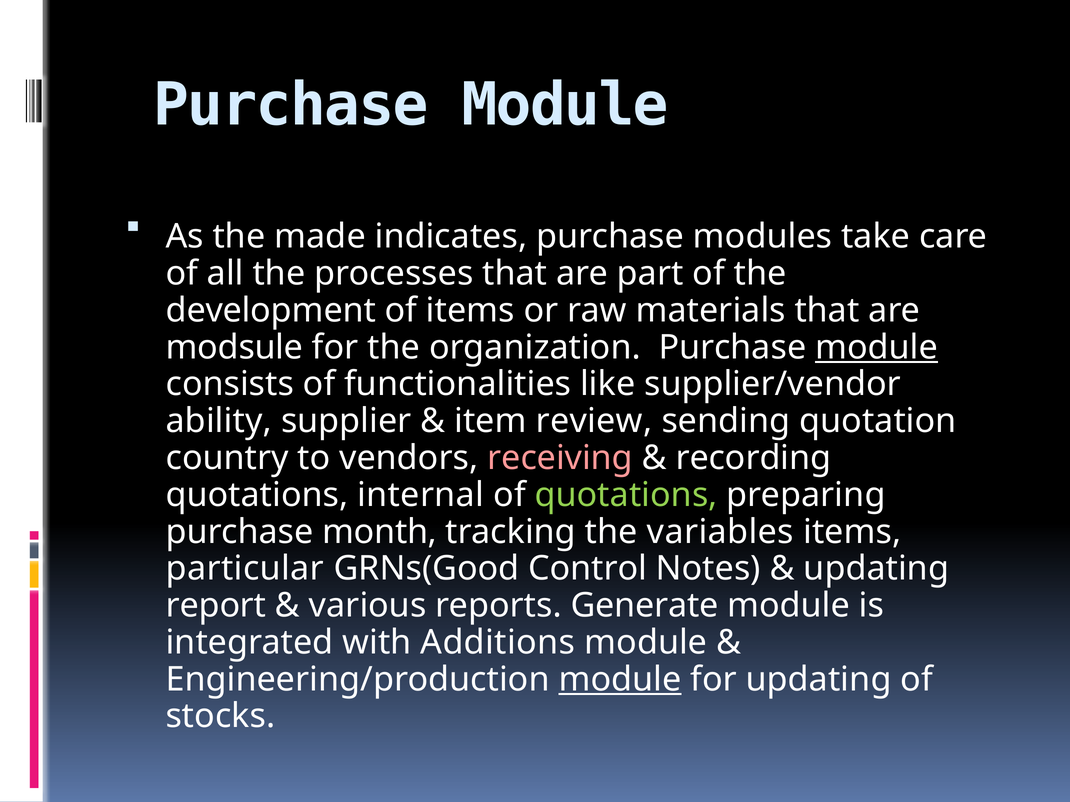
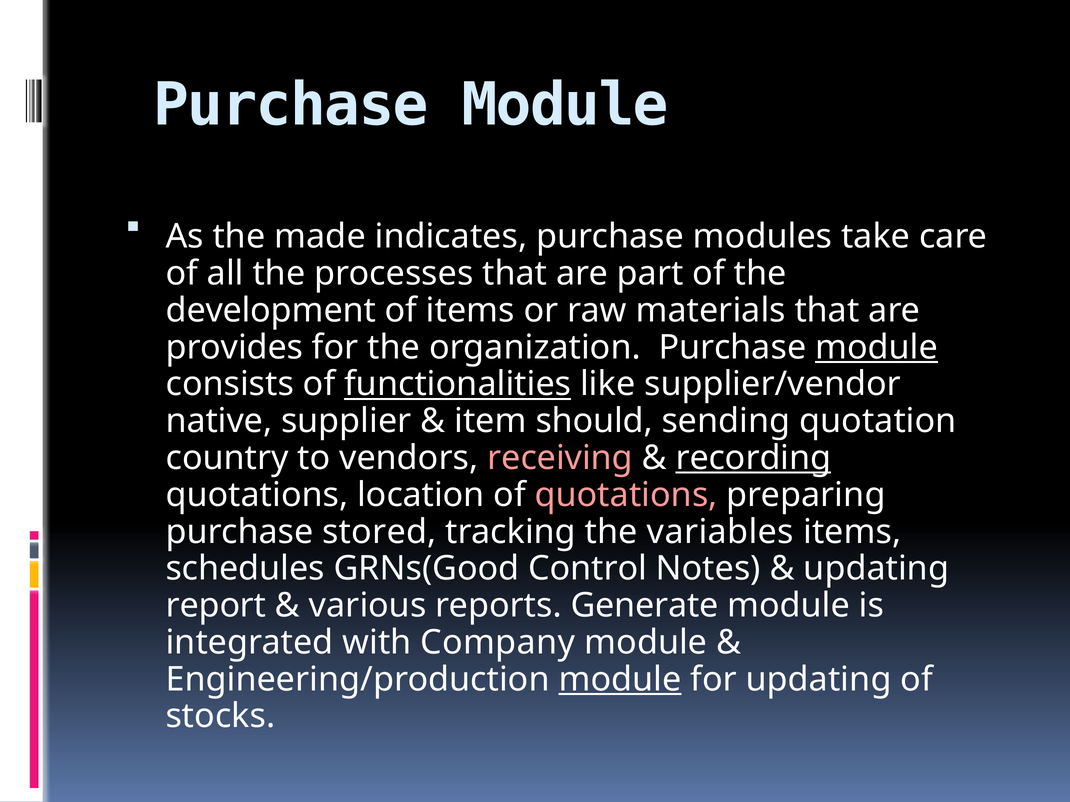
modsule: modsule -> provides (234, 348)
functionalities underline: none -> present (458, 384)
ability: ability -> native (219, 421)
review: review -> should (594, 421)
recording underline: none -> present (753, 458)
internal: internal -> location (421, 495)
quotations colour: light green -> pink (626, 495)
month: month -> stored (379, 532)
particular: particular -> schedules (245, 569)
Additions: Additions -> Company (498, 643)
